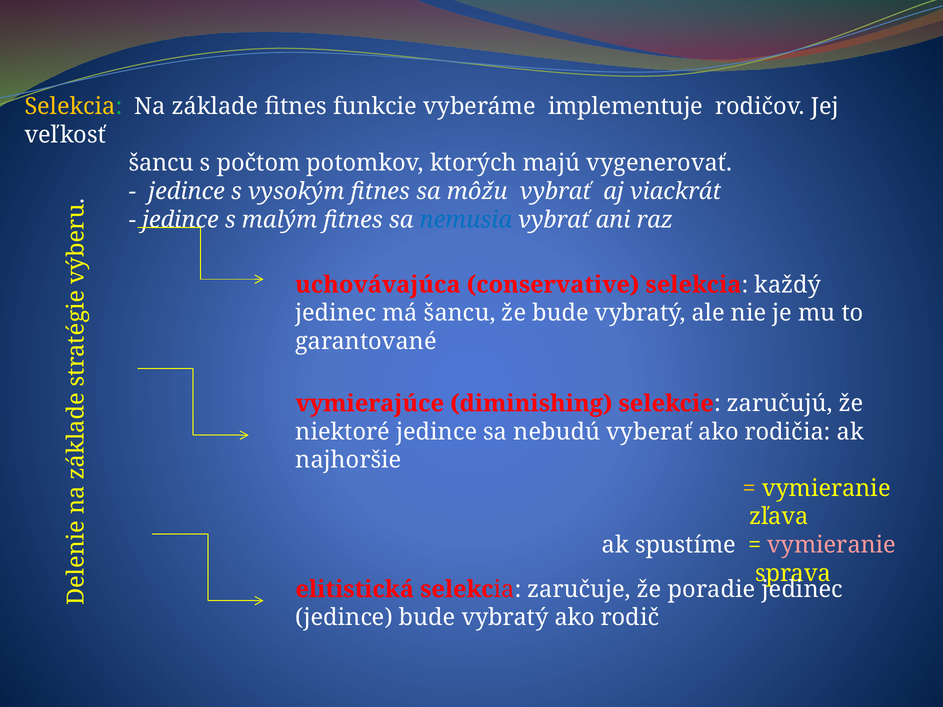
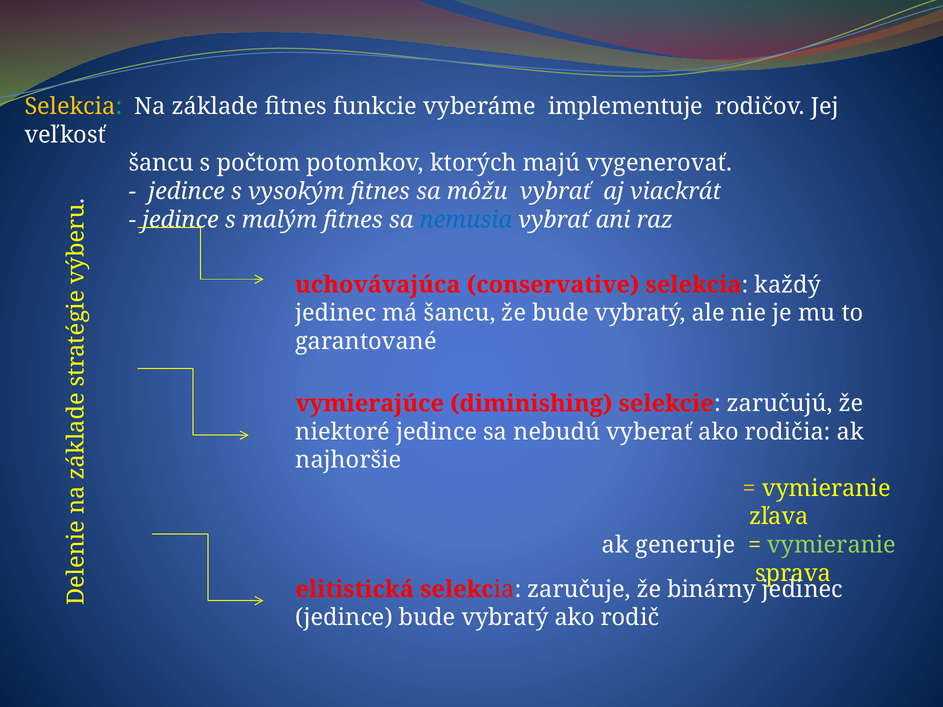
spustíme: spustíme -> generuje (685, 545)
vymieranie colour: pink -> light green (832, 545)
poradie: poradie -> binárny (712, 590)
